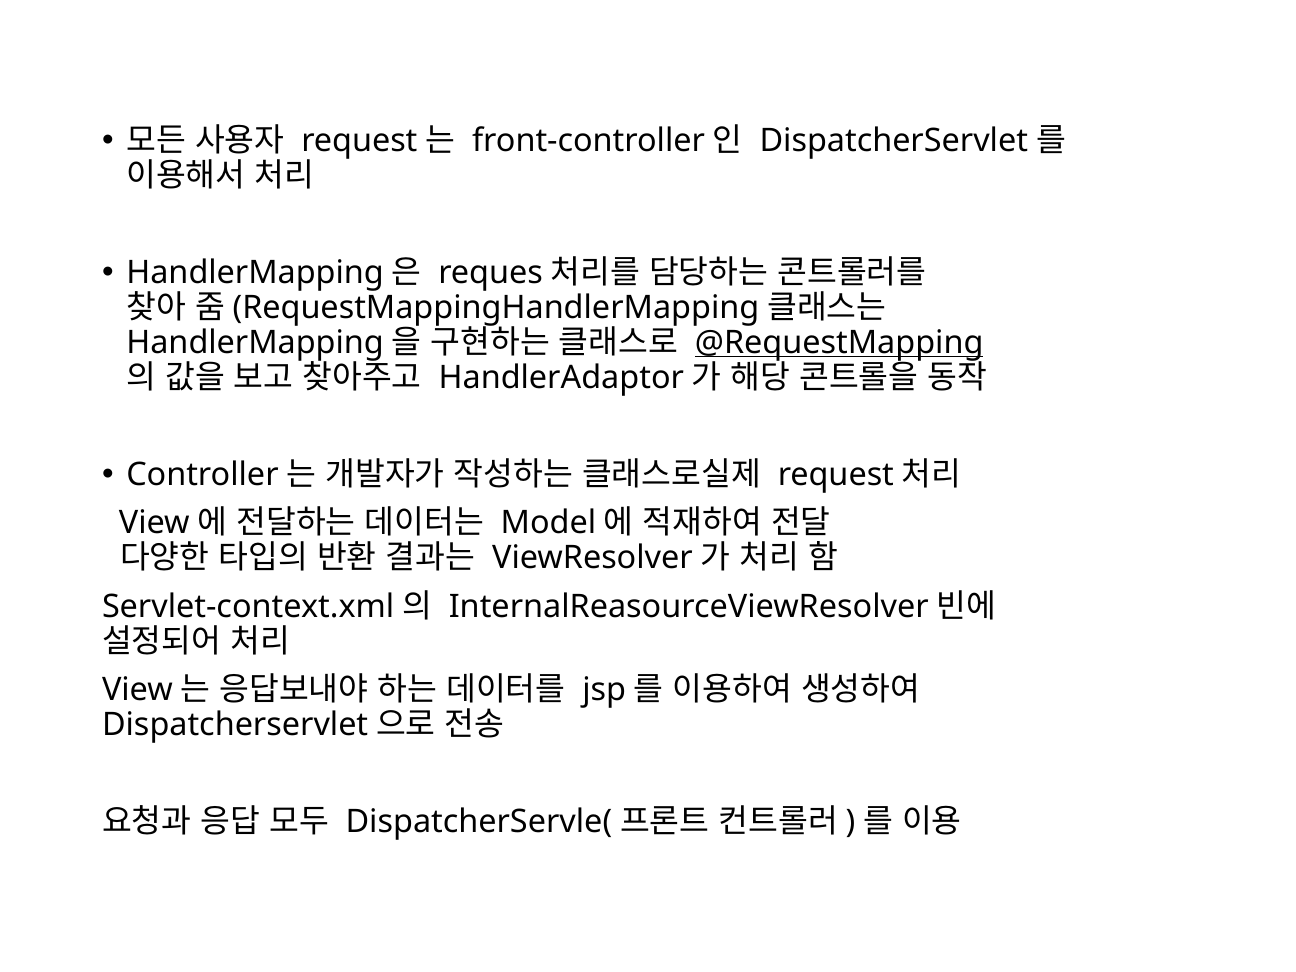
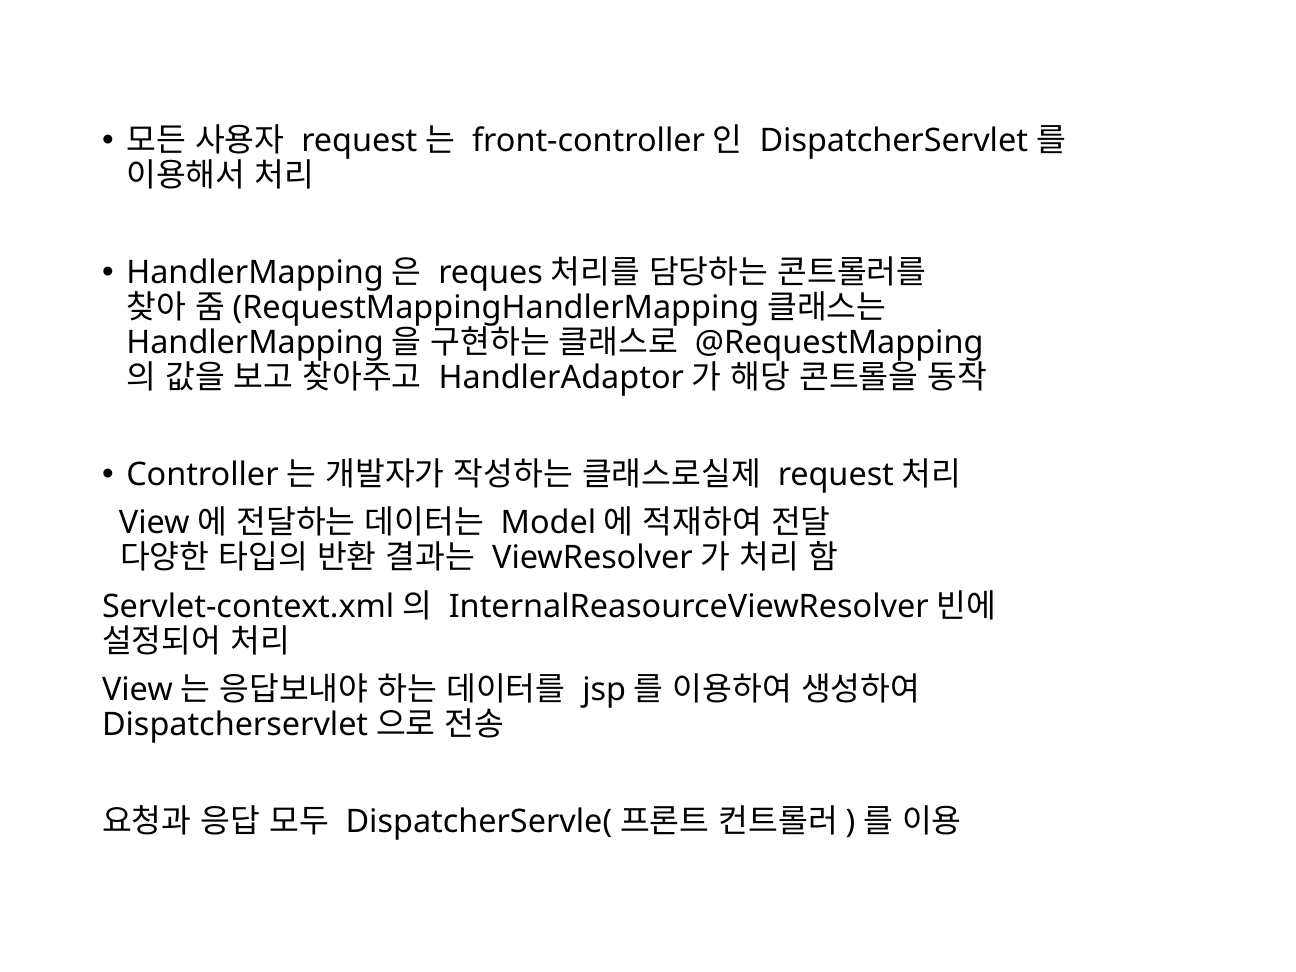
@RequestMapping underline: present -> none (839, 343)
